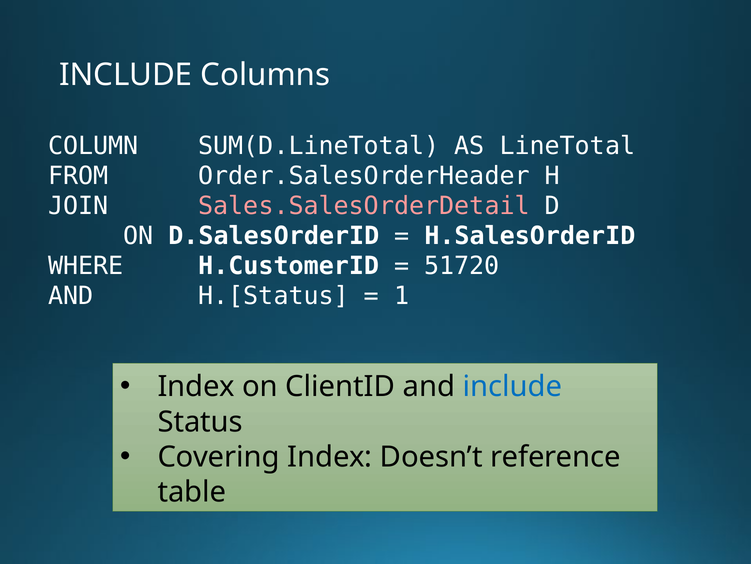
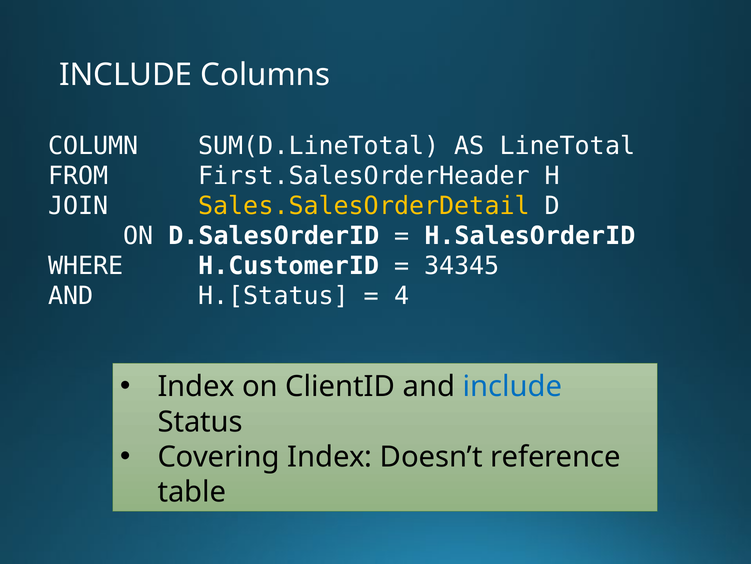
Order.SalesOrderHeader: Order.SalesOrderHeader -> First.SalesOrderHeader (364, 176)
Sales.SalesOrderDetail colour: pink -> yellow (364, 206)
51720: 51720 -> 34345 (462, 266)
1: 1 -> 4 (402, 296)
